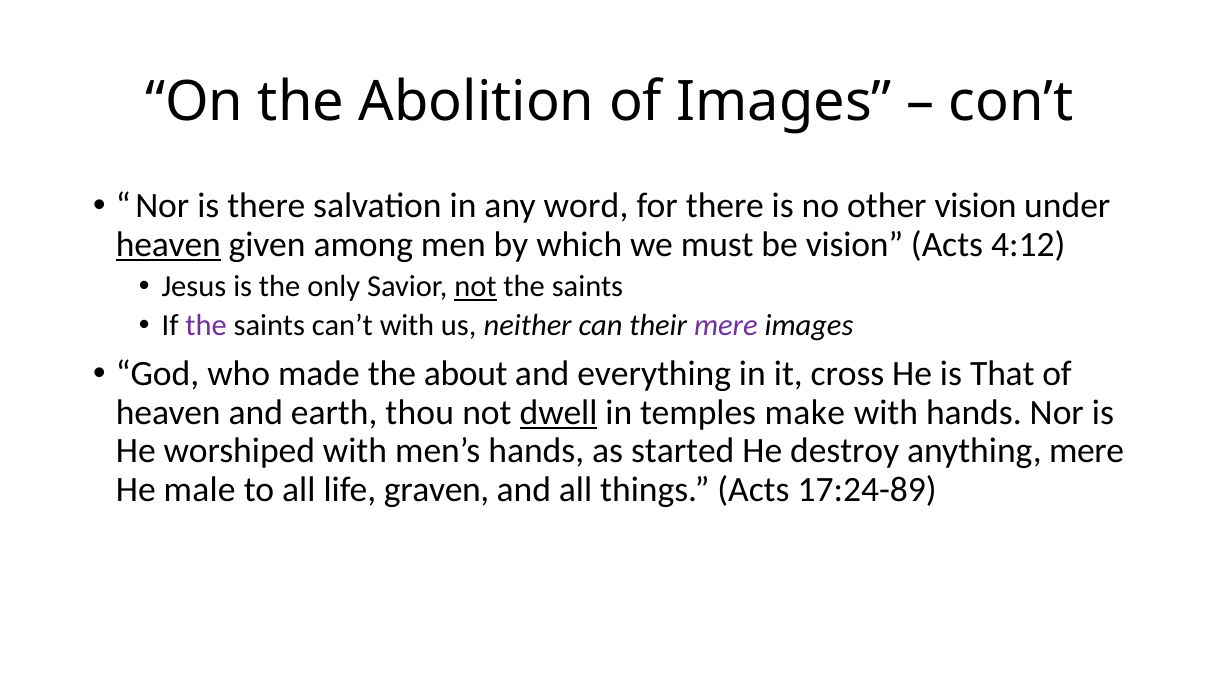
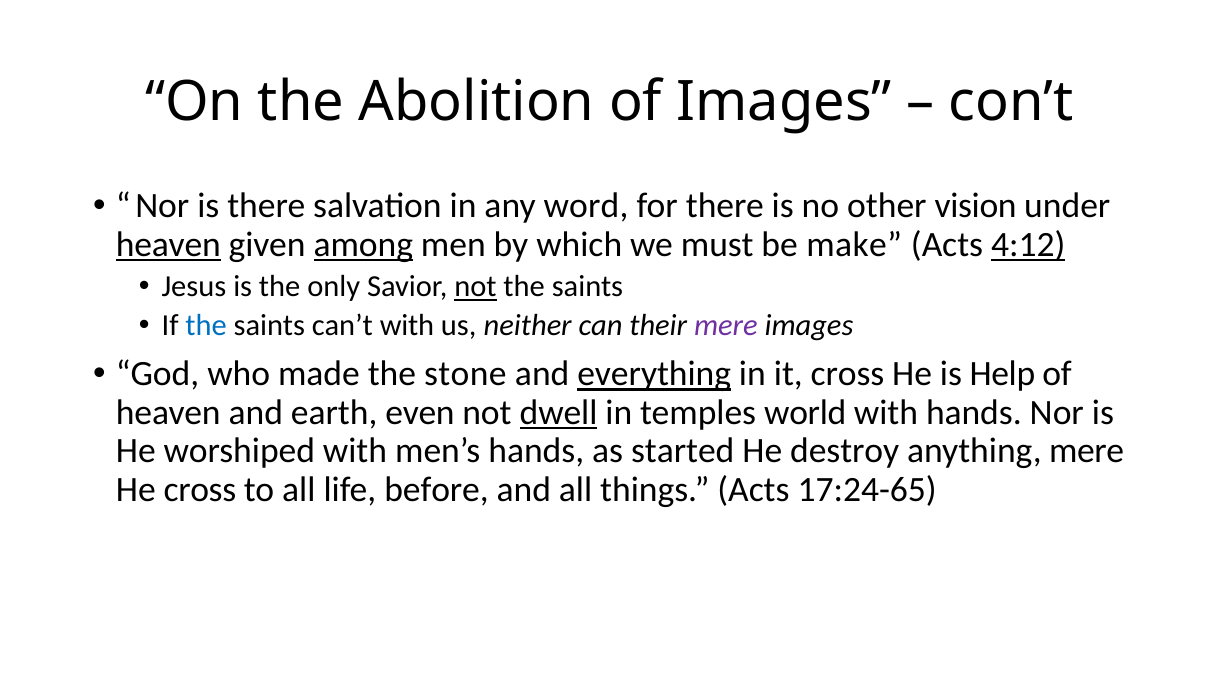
among underline: none -> present (363, 245)
be vision: vision -> make (854, 245)
4:12 underline: none -> present (1028, 245)
the colour: purple -> blue (206, 326)
about: about -> stone (465, 374)
everything underline: none -> present (654, 374)
That: That -> Help (1002, 374)
thou: thou -> even (420, 413)
make: make -> world (805, 413)
He male: male -> cross (200, 490)
graven: graven -> before (436, 490)
17:24-89: 17:24-89 -> 17:24-65 (867, 490)
